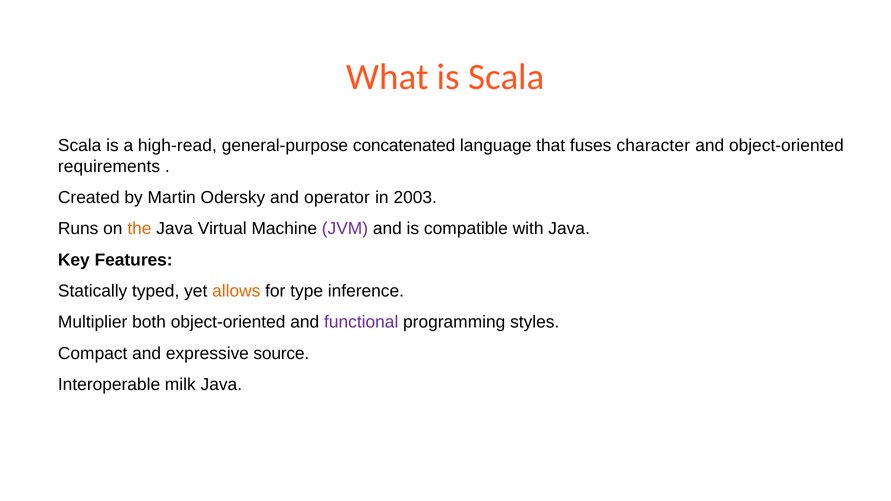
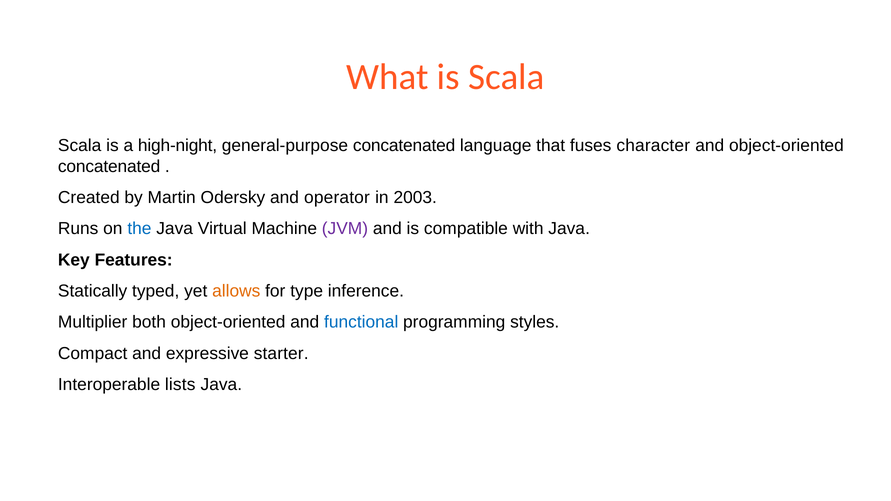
high-read: high-read -> high-night (178, 146)
requirements: requirements -> concatenated (109, 166)
the colour: orange -> blue (139, 229)
functional colour: purple -> blue (361, 322)
source: source -> starter (281, 354)
milk: milk -> lists (180, 385)
